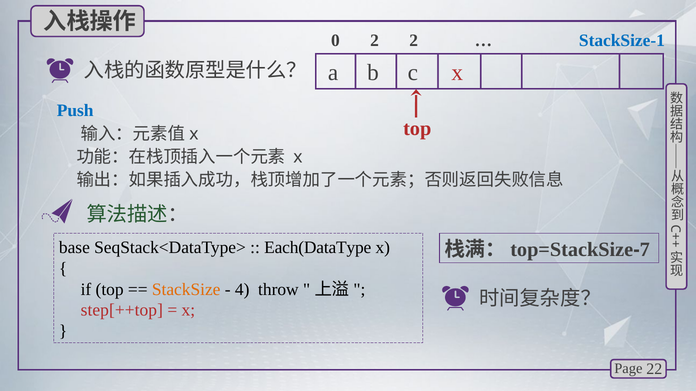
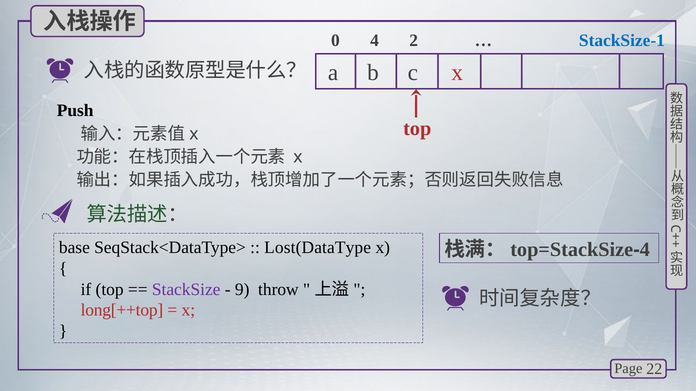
0 2: 2 -> 4 (375, 41)
Push colour: blue -> black (75, 111)
Each(DataType: Each(DataType -> Lost(DataType (318, 248)
7: 7 -> 4 (645, 250)
StackSize colour: orange -> purple (186, 290)
4: 4 -> 9 (242, 290)
step[++top: step[++top -> long[++top (122, 311)
